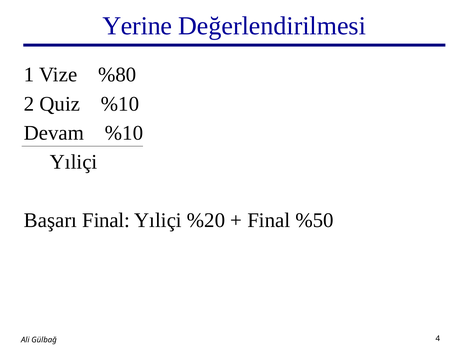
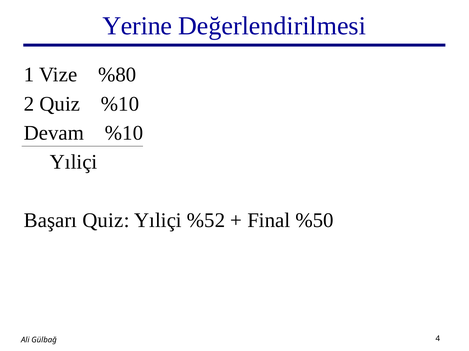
Başarı Final: Final -> Quiz (106, 221)
%20: %20 -> %52 (206, 221)
